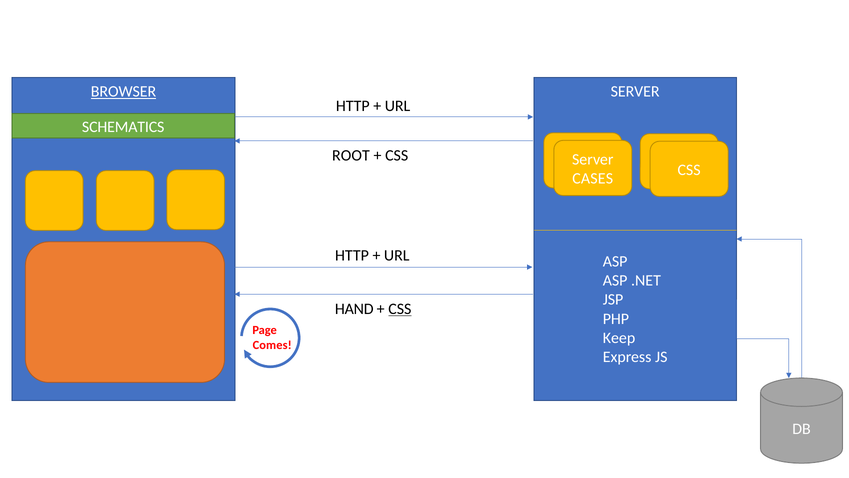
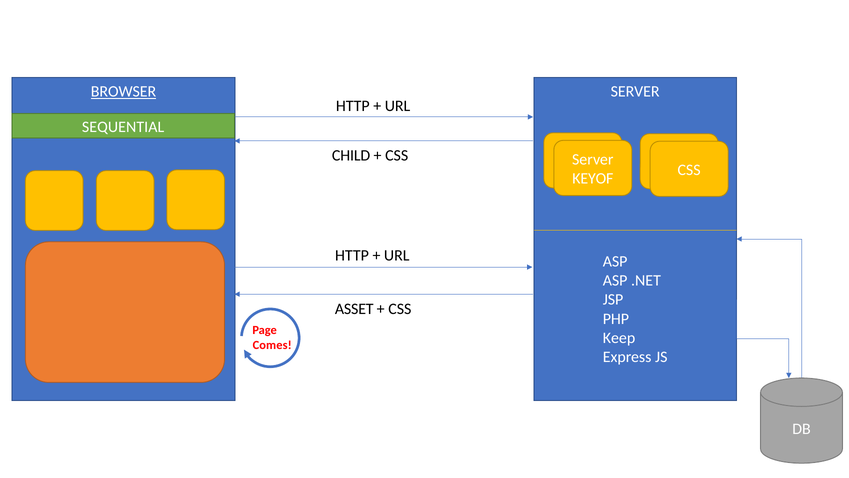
SCHEMATICS: SCHEMATICS -> SEQUENTIAL (123, 127)
ROOT: ROOT -> CHILD (351, 155)
CASES: CASES -> KEYOF (593, 178)
HAND: HAND -> ASSET (354, 309)
CSS underline: present -> none (400, 309)
